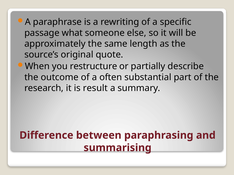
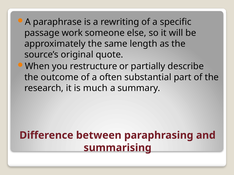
what: what -> work (72, 33)
result: result -> much (95, 88)
